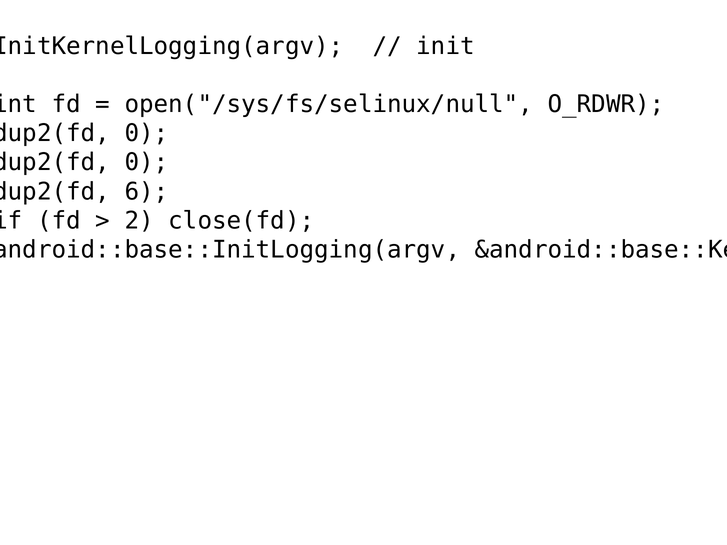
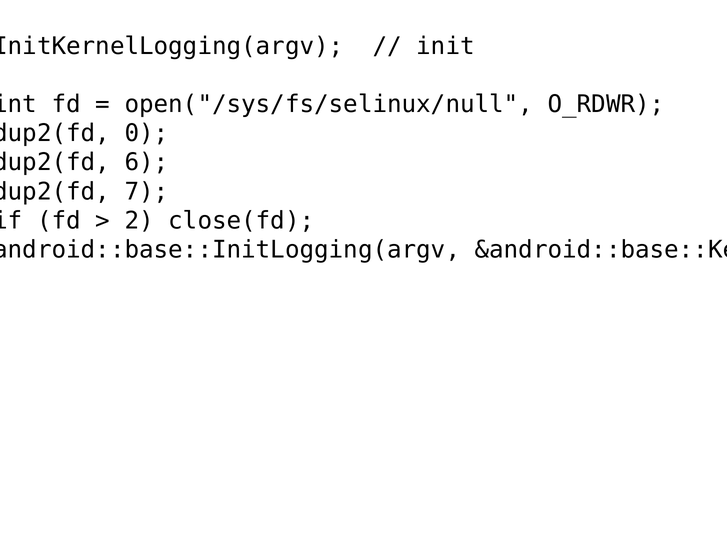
0: 0 -> 6 (146, 163)
6: 6 -> 7 (146, 192)
